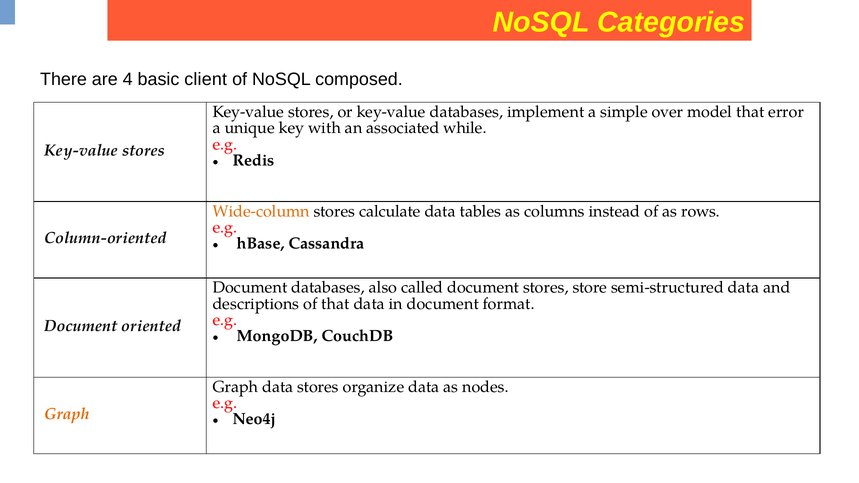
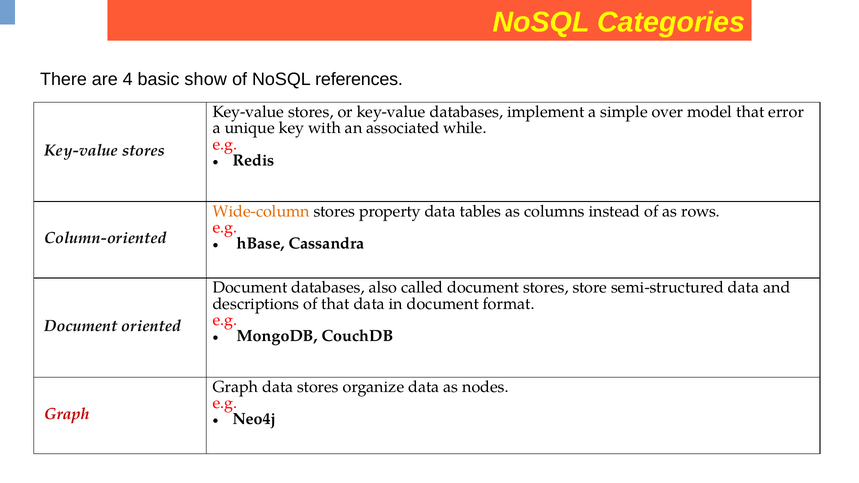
client: client -> show (206, 79)
composed: composed -> references (359, 79)
calculate: calculate -> property (390, 211)
Graph colour: orange -> red (67, 414)
